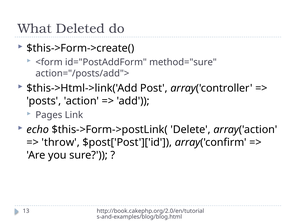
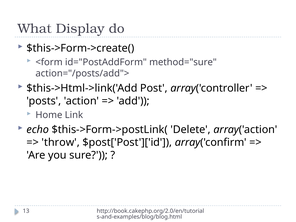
Deleted: Deleted -> Display (80, 29)
Pages: Pages -> Home (49, 115)
